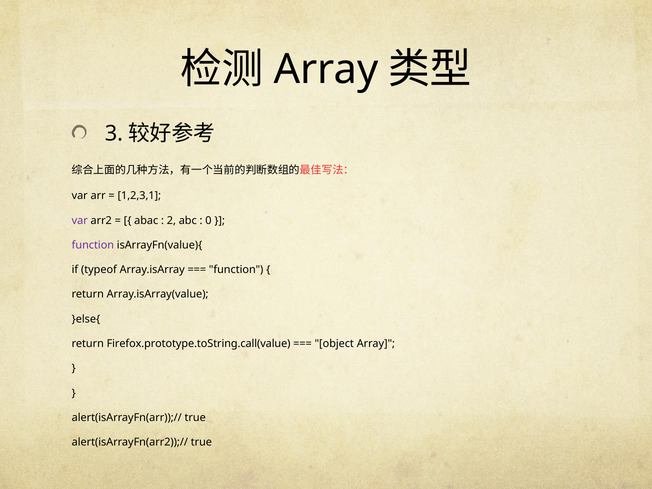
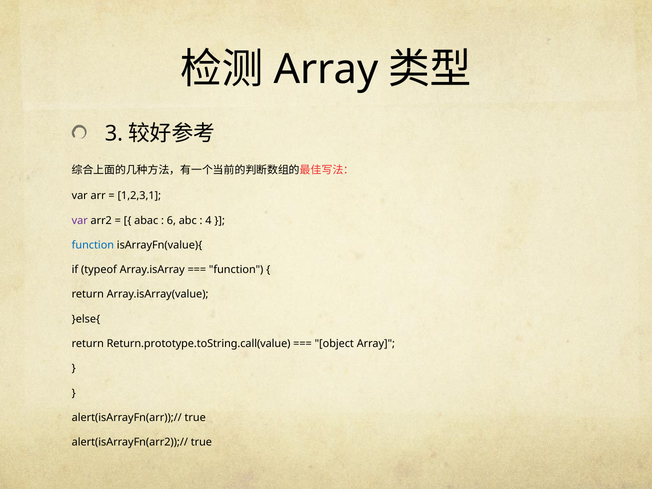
2: 2 -> 6 (171, 220)
0: 0 -> 4 (208, 220)
function colour: purple -> blue (93, 245)
Firefox.prototype.toString.call(value: Firefox.prototype.toString.call(value -> Return.prototype.toString.call(value (199, 344)
